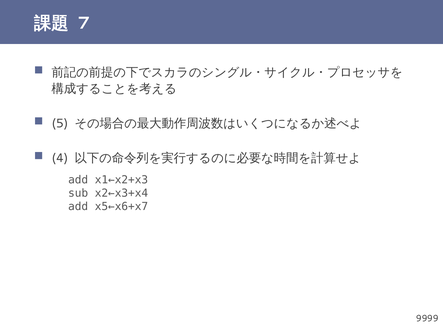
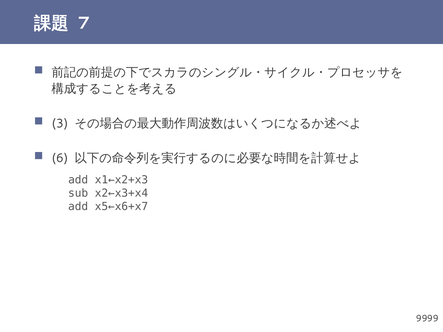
5: 5 -> 3 (60, 123)
4: 4 -> 6 (60, 158)
